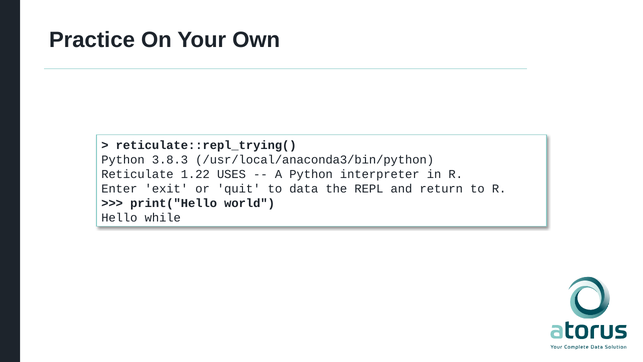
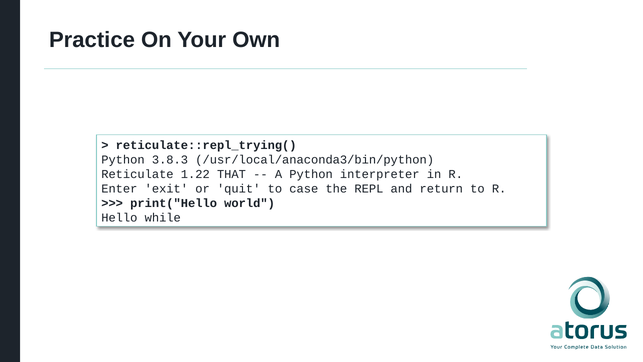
USES: USES -> THAT (231, 174)
data: data -> case (304, 188)
